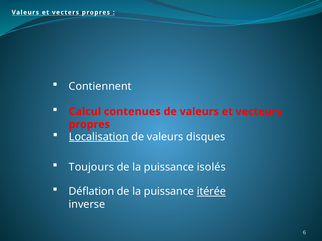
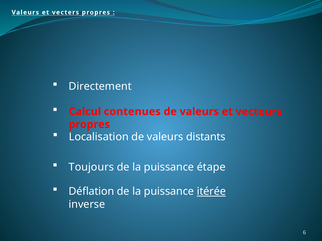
Contiennent: Contiennent -> Directement (100, 86)
Localisation underline: present -> none (99, 137)
disques: disques -> distants (206, 137)
isolés: isolés -> étape (211, 168)
